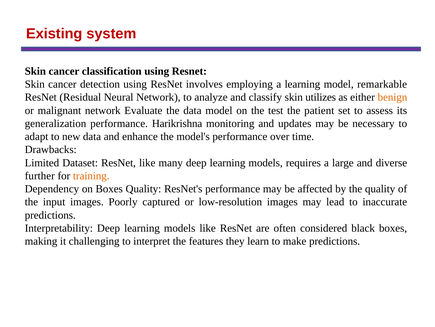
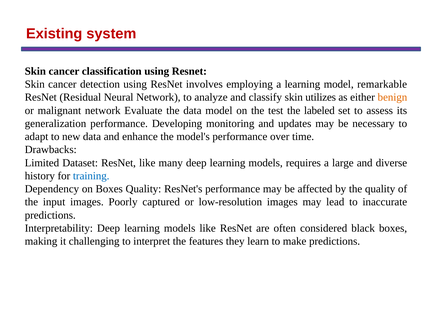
patient: patient -> labeled (319, 110)
Harikrishna: Harikrishna -> Developing (177, 123)
further: further -> history (40, 175)
training colour: orange -> blue (91, 175)
